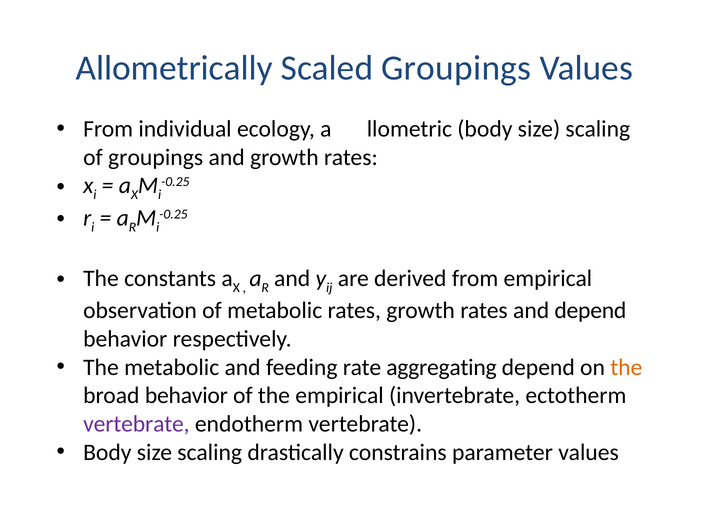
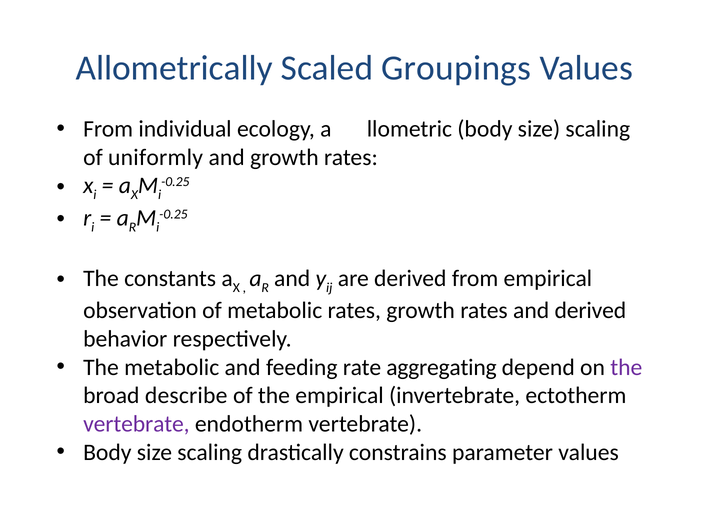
of groupings: groupings -> uniformly (156, 158)
and depend: depend -> derived (590, 311)
the colour: orange -> purple (626, 368)
broad behavior: behavior -> describe (186, 396)
